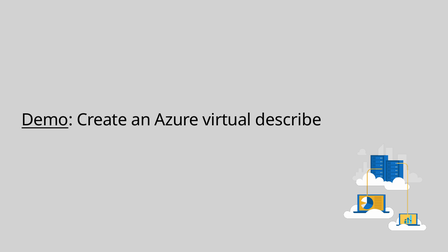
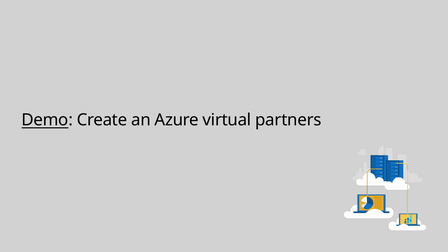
describe: describe -> partners (288, 120)
